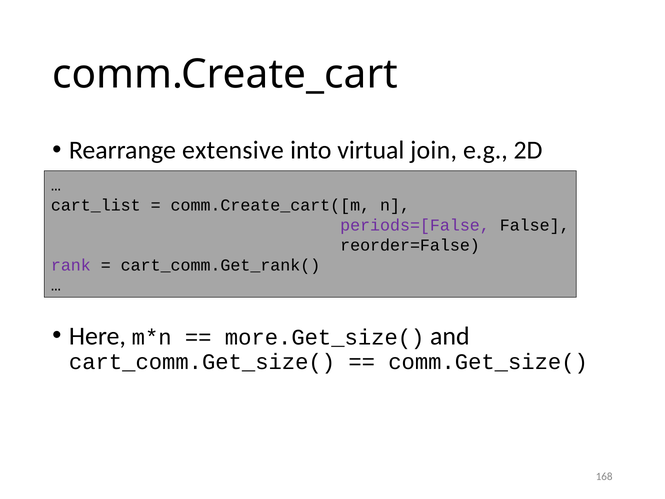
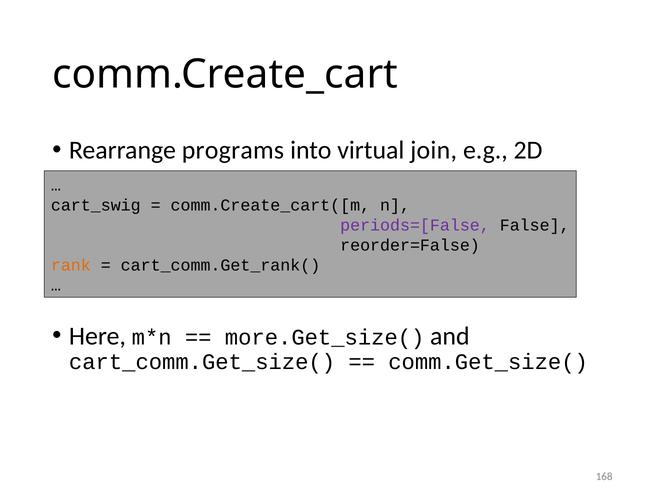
extensive: extensive -> programs (233, 150)
cart_list: cart_list -> cart_swig (96, 205)
rank colour: purple -> orange (71, 265)
